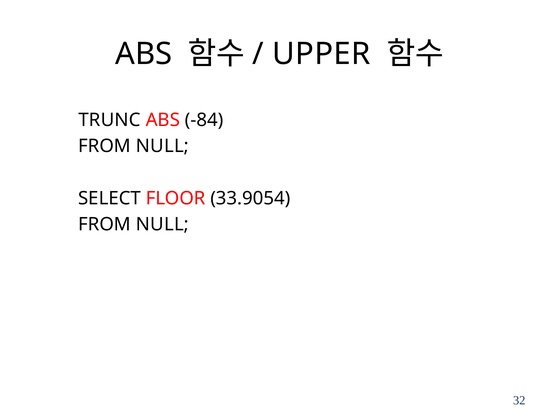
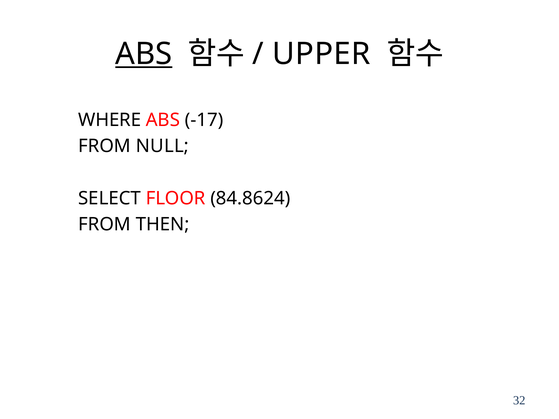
ABS underline: none -> present (144, 54)
TRUNC: TRUNC -> WHERE (110, 120)
-84: -84 -> -17 (204, 120)
33.9054: 33.9054 -> 84.8624 (250, 198)
NULL: NULL -> THEN (163, 224)
